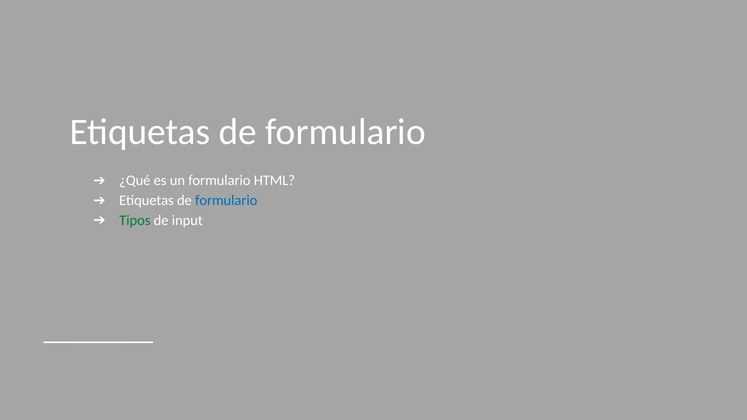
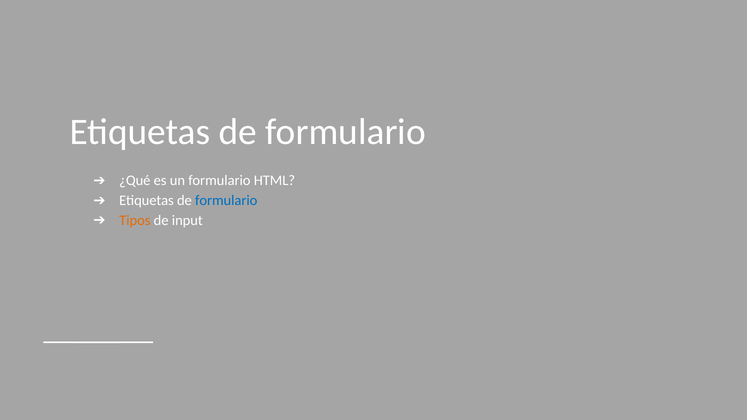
Tipos colour: green -> orange (135, 220)
